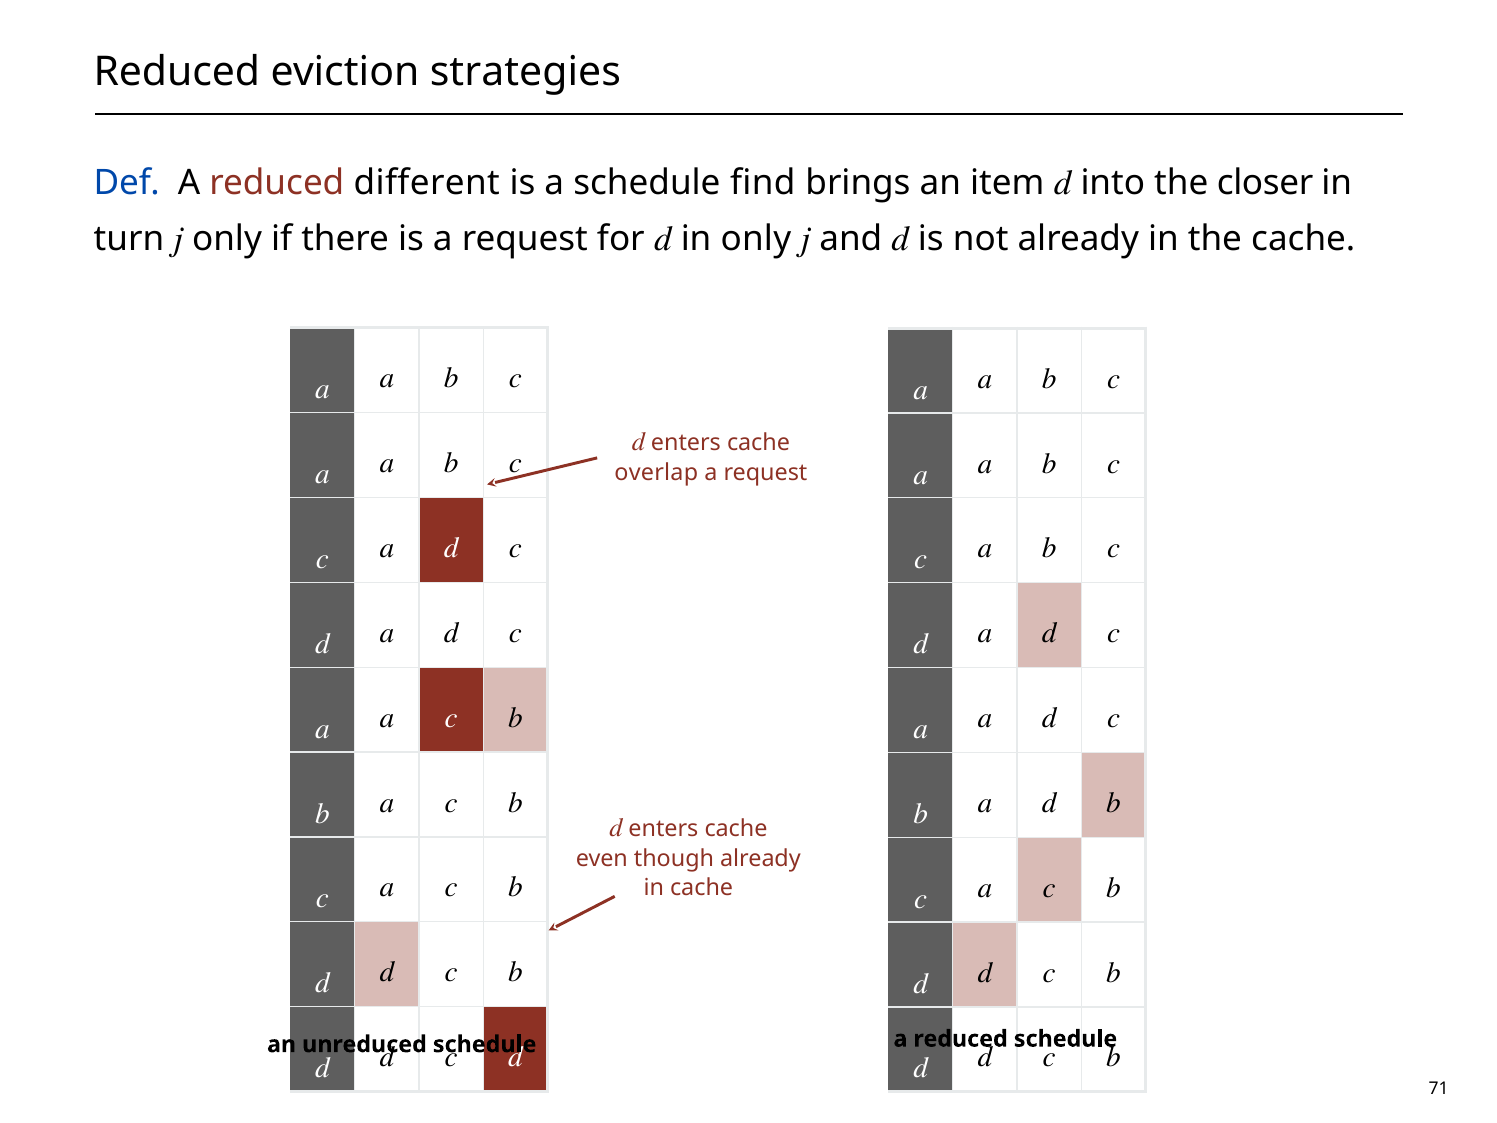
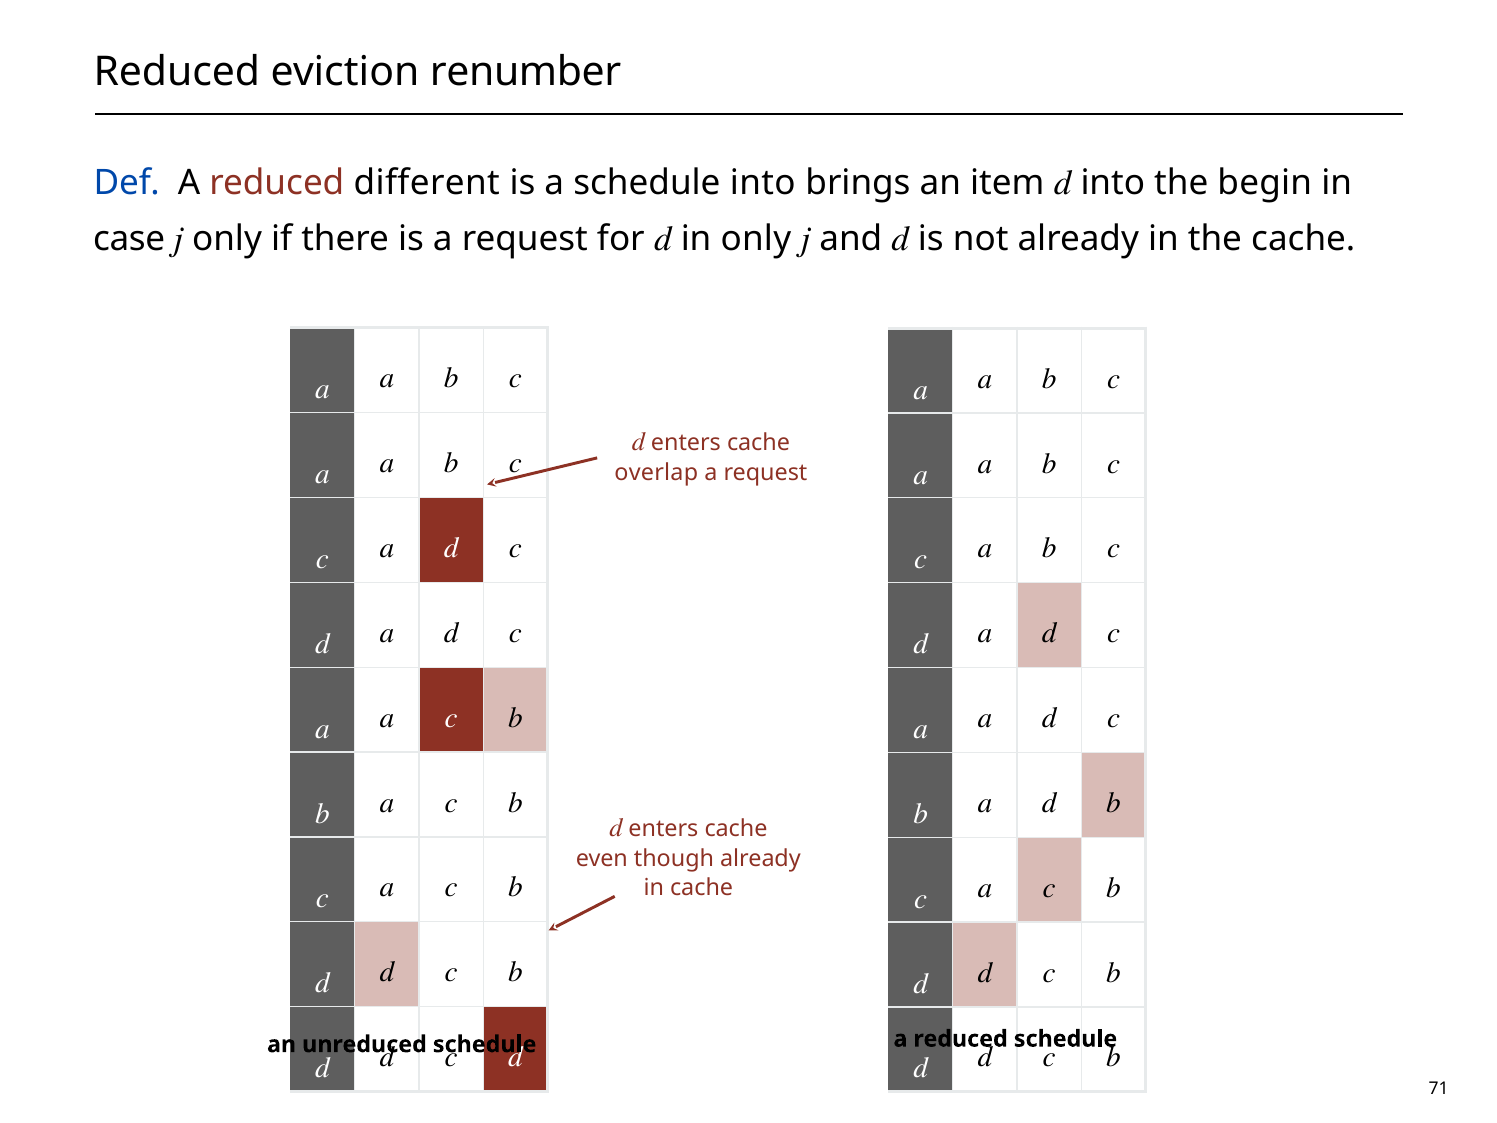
strategies: strategies -> renumber (526, 72)
schedule find: find -> into (763, 183)
closer: closer -> begin (1265, 183)
turn: turn -> case (129, 239)
